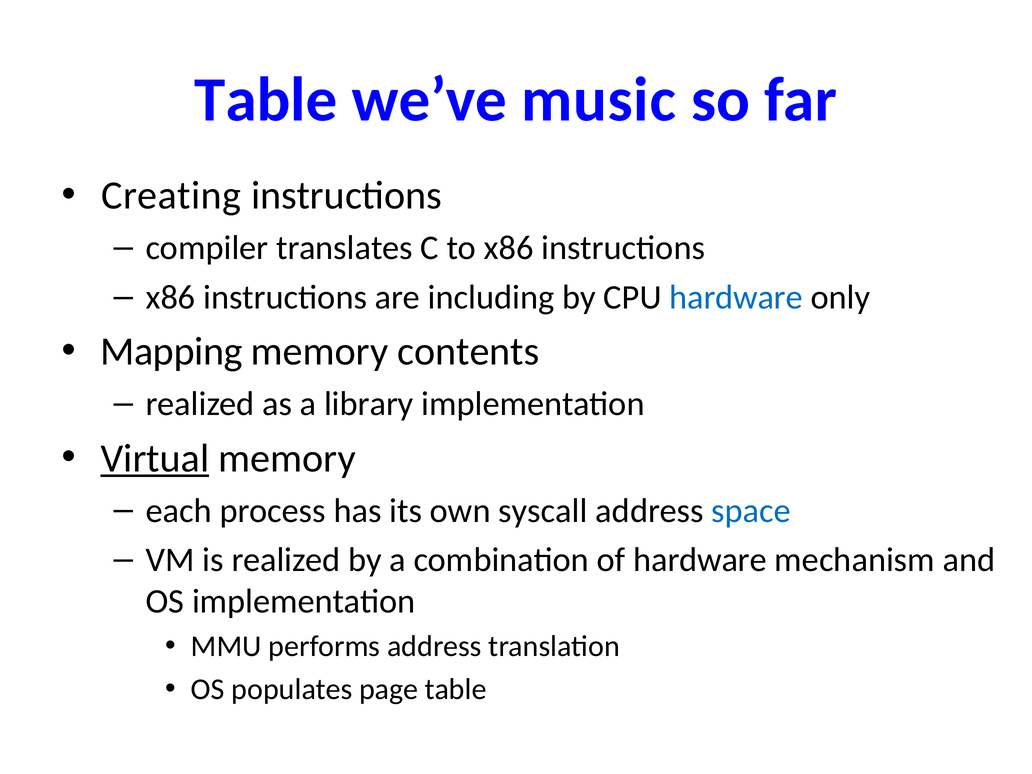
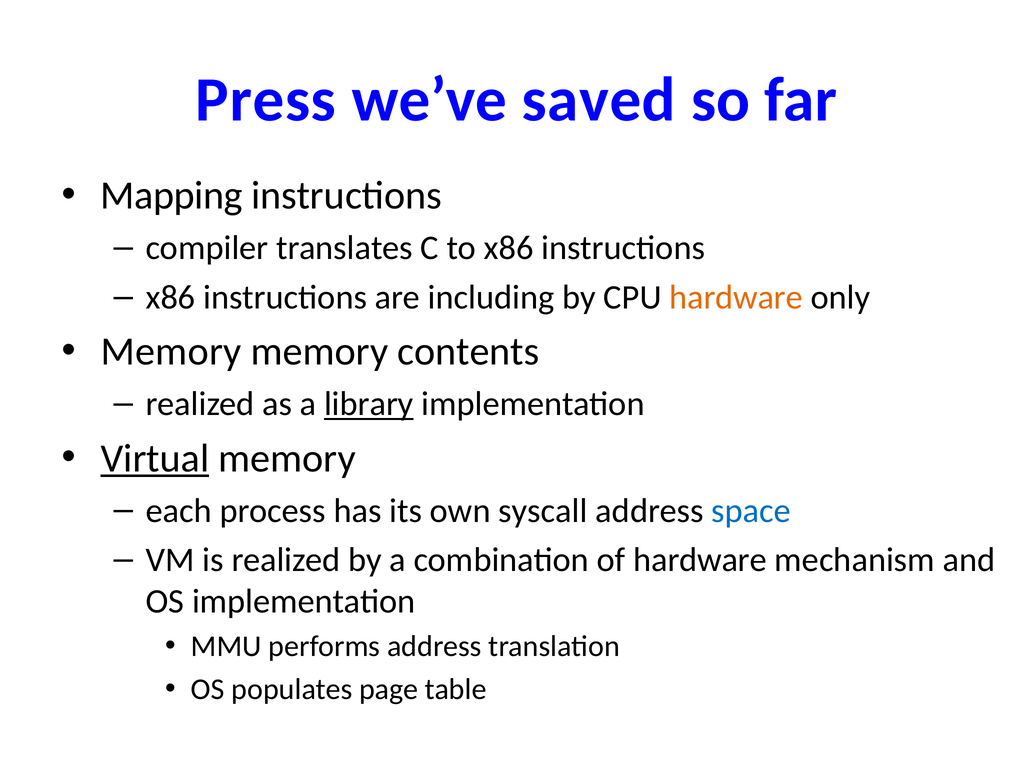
Table: Table -> Press (266, 100)
music: music -> saved (599, 100)
Creating: Creating -> Mapping (172, 196)
hardware colour: blue -> orange (736, 297)
Mapping: Mapping -> Memory (171, 352)
library underline: none -> present (369, 404)
